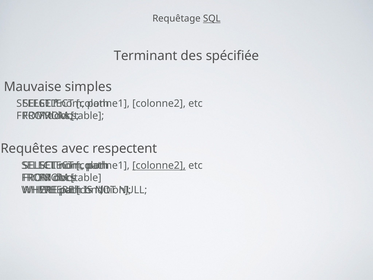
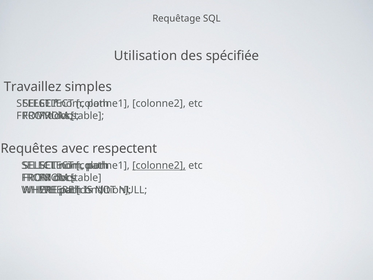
SQL underline: present -> none (212, 19)
Terminant: Terminant -> Utilisation (146, 56)
Mauvaise: Mauvaise -> Travaillez (33, 87)
